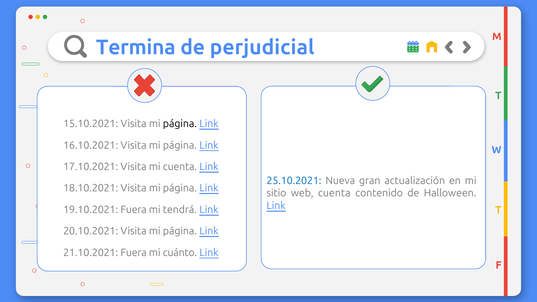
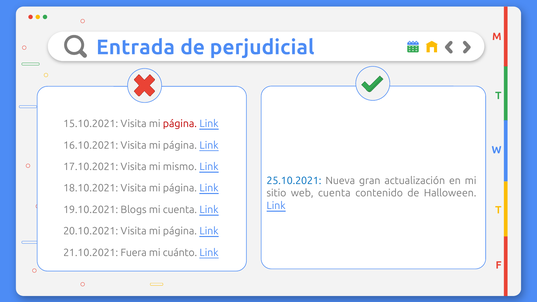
Termina: Termina -> Entrada (136, 47)
página colour: black -> red (180, 124)
mi cuenta: cuenta -> mismo (180, 167)
19.10.2021 Fuera: Fuera -> Blogs (134, 210)
mi tendrá: tendrá -> cuenta (180, 210)
